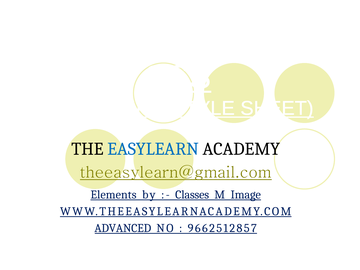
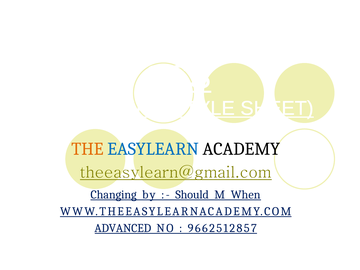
THE colour: black -> orange (87, 149)
Elements: Elements -> Changing (114, 195)
Classes: Classes -> Should (192, 195)
Image: Image -> When (246, 195)
